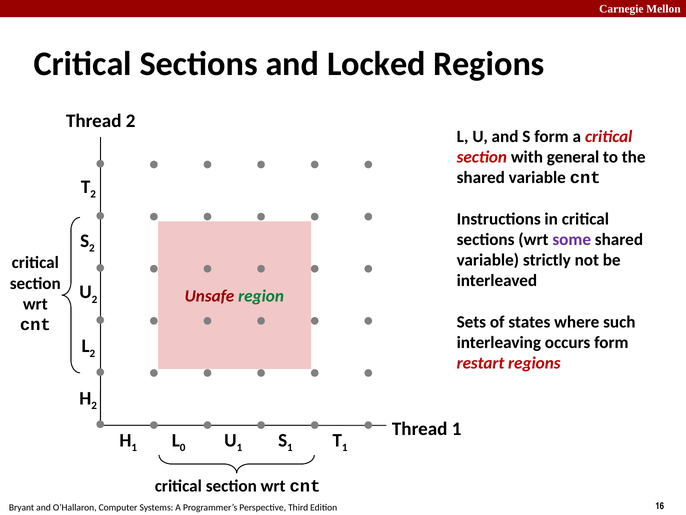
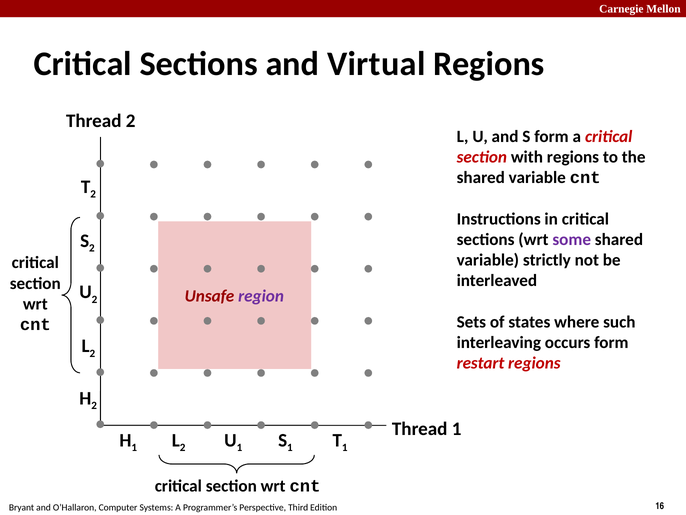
Locked: Locked -> Virtual (376, 64)
with general: general -> regions (573, 157)
region colour: green -> purple (261, 296)
1 L 0: 0 -> 2 (183, 447)
